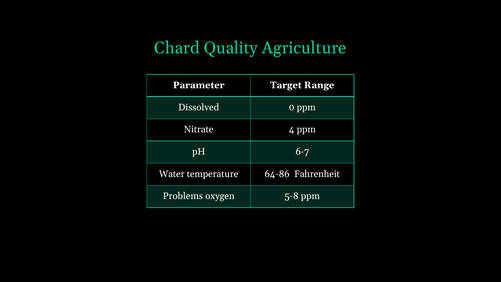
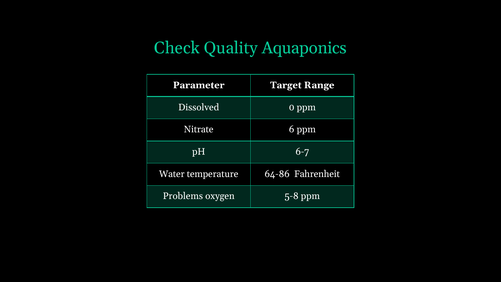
Chard: Chard -> Check (177, 48)
Agriculture: Agriculture -> Aquaponics (304, 48)
4: 4 -> 6 (292, 129)
